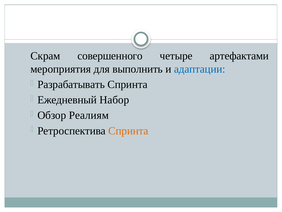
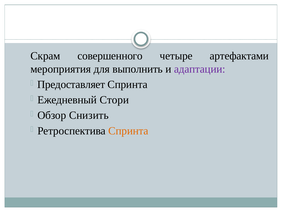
адаптации colour: blue -> purple (200, 69)
Разрабатывать: Разрабатывать -> Предоставляет (71, 84)
Набор: Набор -> Стори (114, 100)
Реалиям: Реалиям -> Снизить (89, 115)
